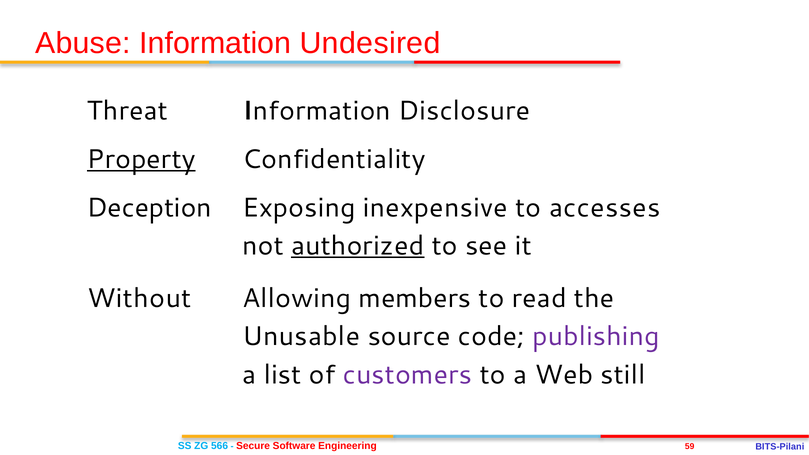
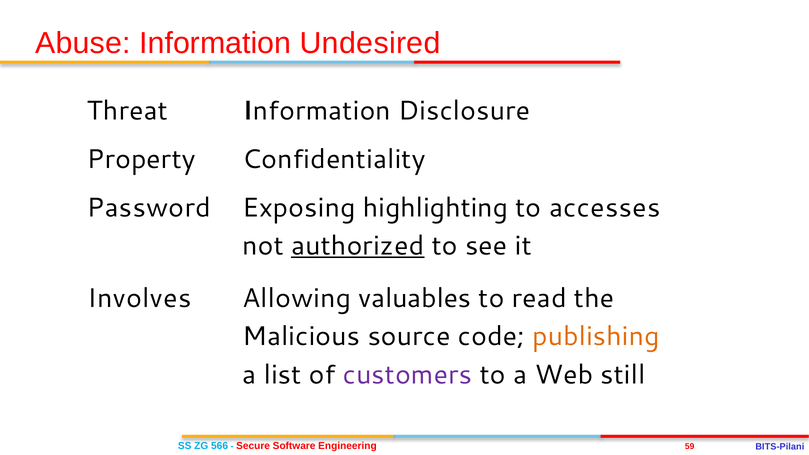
Property underline: present -> none (141, 159)
Deception: Deception -> Password (149, 208)
inexpensive: inexpensive -> highlighting (435, 208)
Without: Without -> Involves (139, 298)
members: members -> valuables (415, 298)
Unusable: Unusable -> Malicious (301, 337)
publishing colour: purple -> orange (596, 337)
